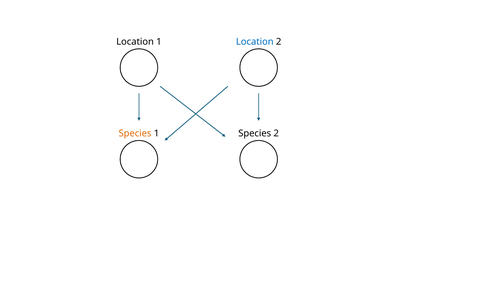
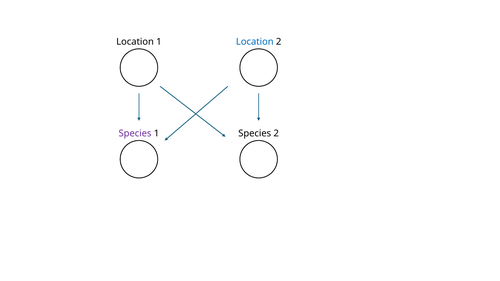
Species colour: orange -> purple (135, 134)
